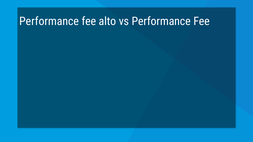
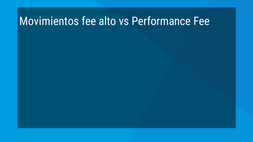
Performance: Performance -> Movimientos (49, 21)
